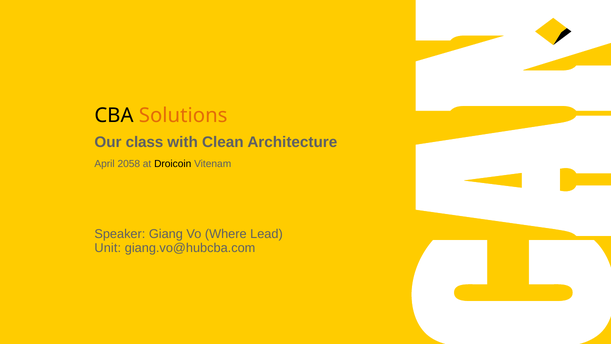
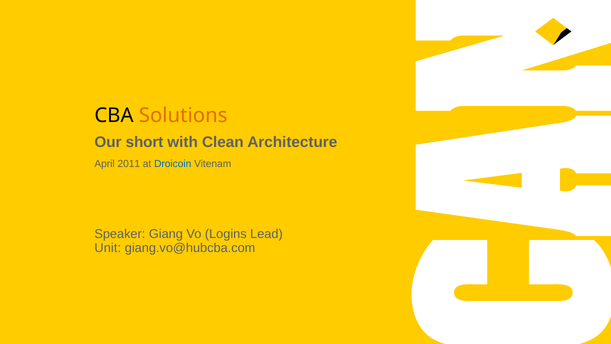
class: class -> short (144, 142)
2058: 2058 -> 2011 (129, 164)
Droicoin colour: black -> blue (173, 164)
Where: Where -> Logins (226, 234)
